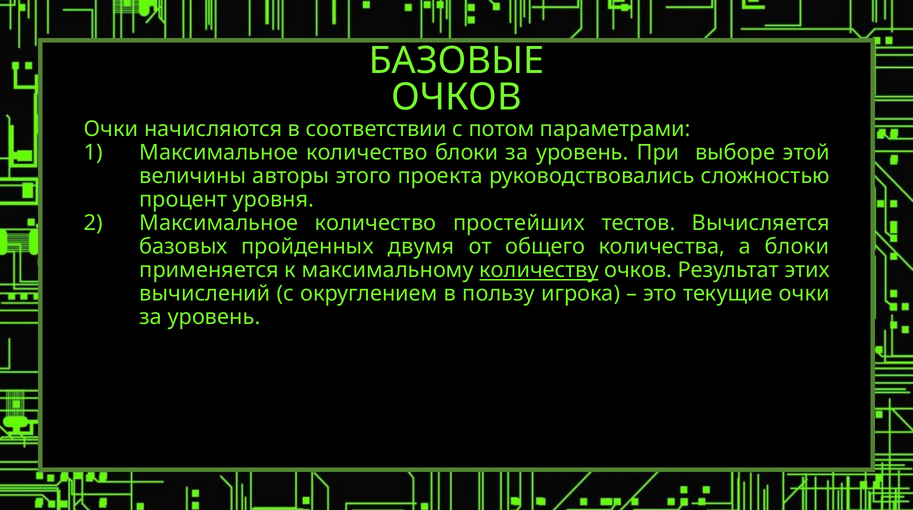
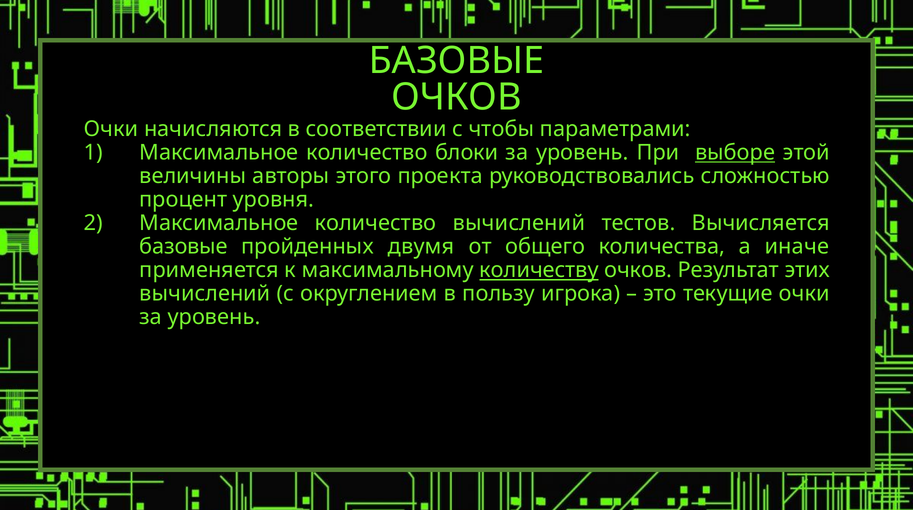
потом: потом -> чтобы (501, 129)
выборе underline: none -> present (735, 153)
количество простейших: простейших -> вычислений (519, 223)
базовых: базовых -> базовые (184, 247)
а блоки: блоки -> иначе (797, 247)
